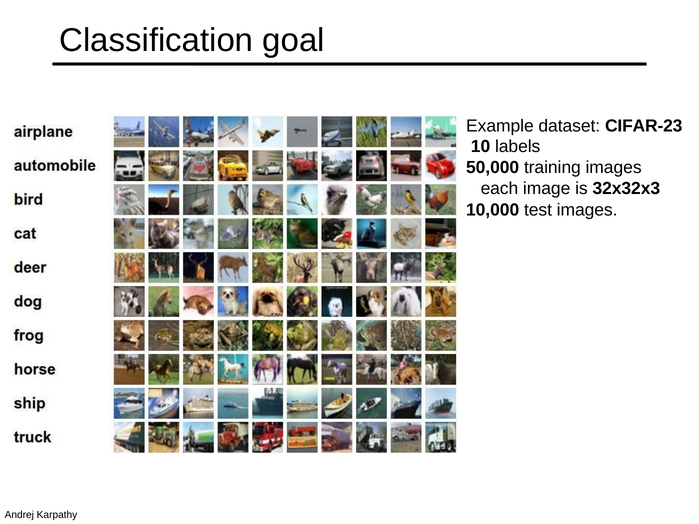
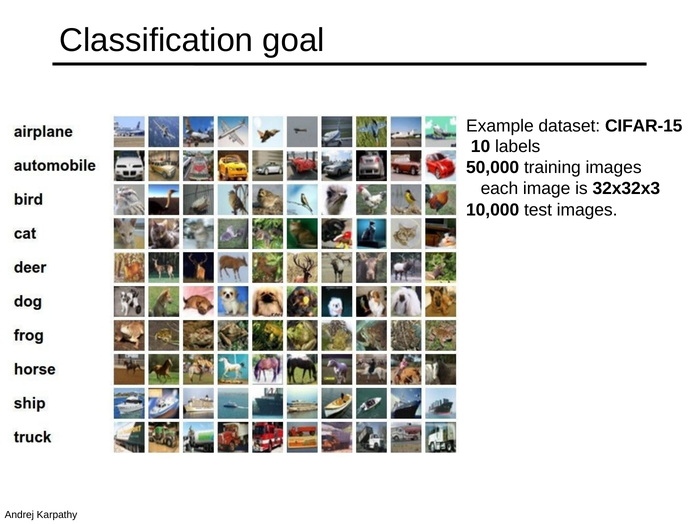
CIFAR-23: CIFAR-23 -> CIFAR-15 (644, 126)
